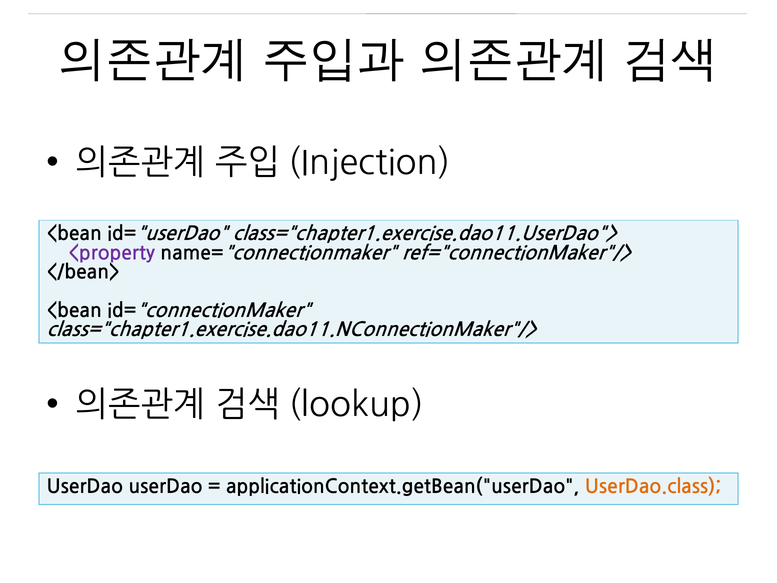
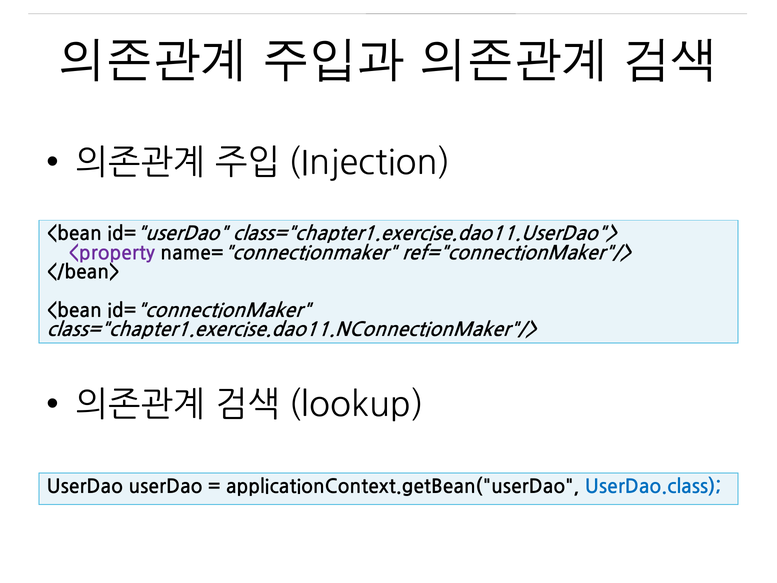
UserDao.class colour: orange -> blue (653, 486)
